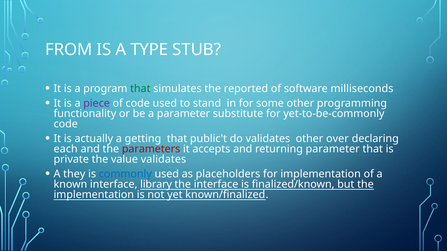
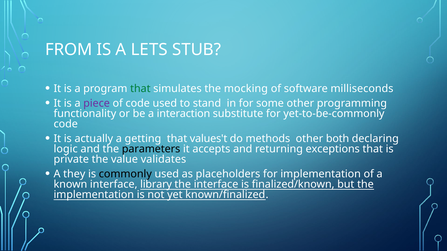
TYPE: TYPE -> LETS (149, 50)
reported: reported -> mocking (246, 89)
a parameter: parameter -> interaction (183, 114)
public't: public't -> values't (209, 139)
do validates: validates -> methods (268, 139)
over: over -> both (338, 139)
each: each -> logic (66, 149)
parameters colour: red -> black (151, 149)
returning parameter: parameter -> exceptions (333, 149)
commonly colour: blue -> black (125, 174)
